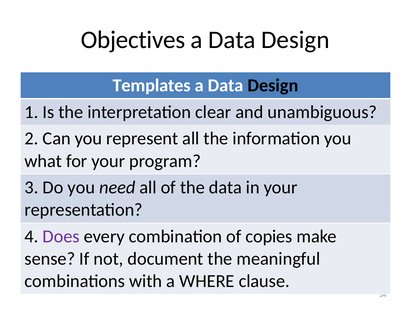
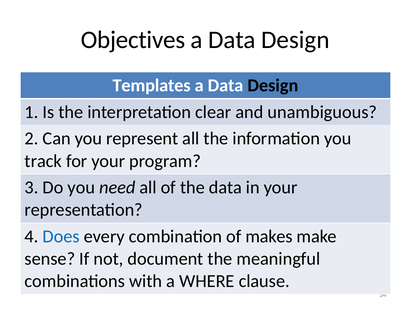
what: what -> track (43, 161)
Does colour: purple -> blue (61, 236)
copies: copies -> makes (269, 236)
